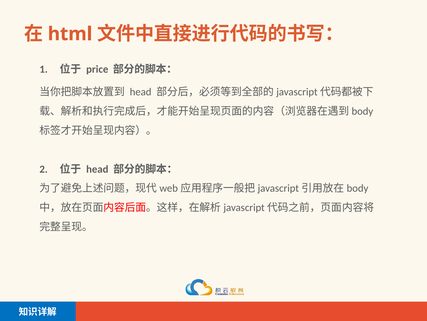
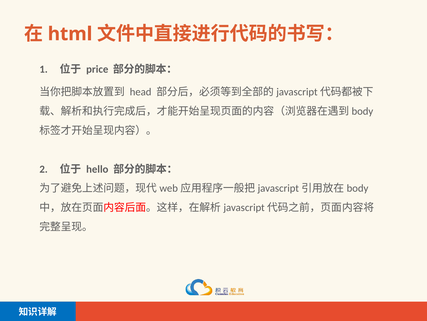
head: head -> hello (97, 169)
